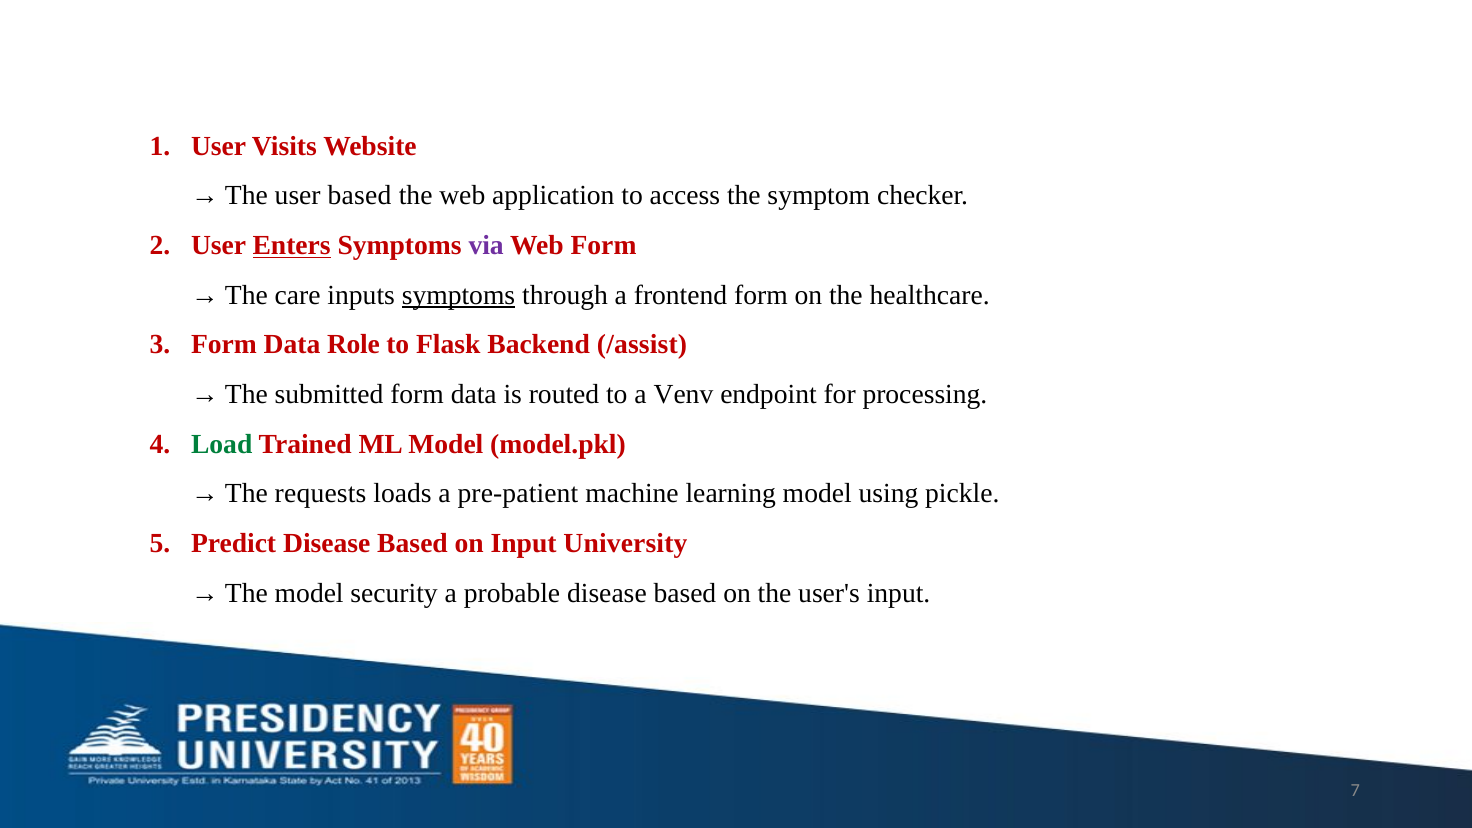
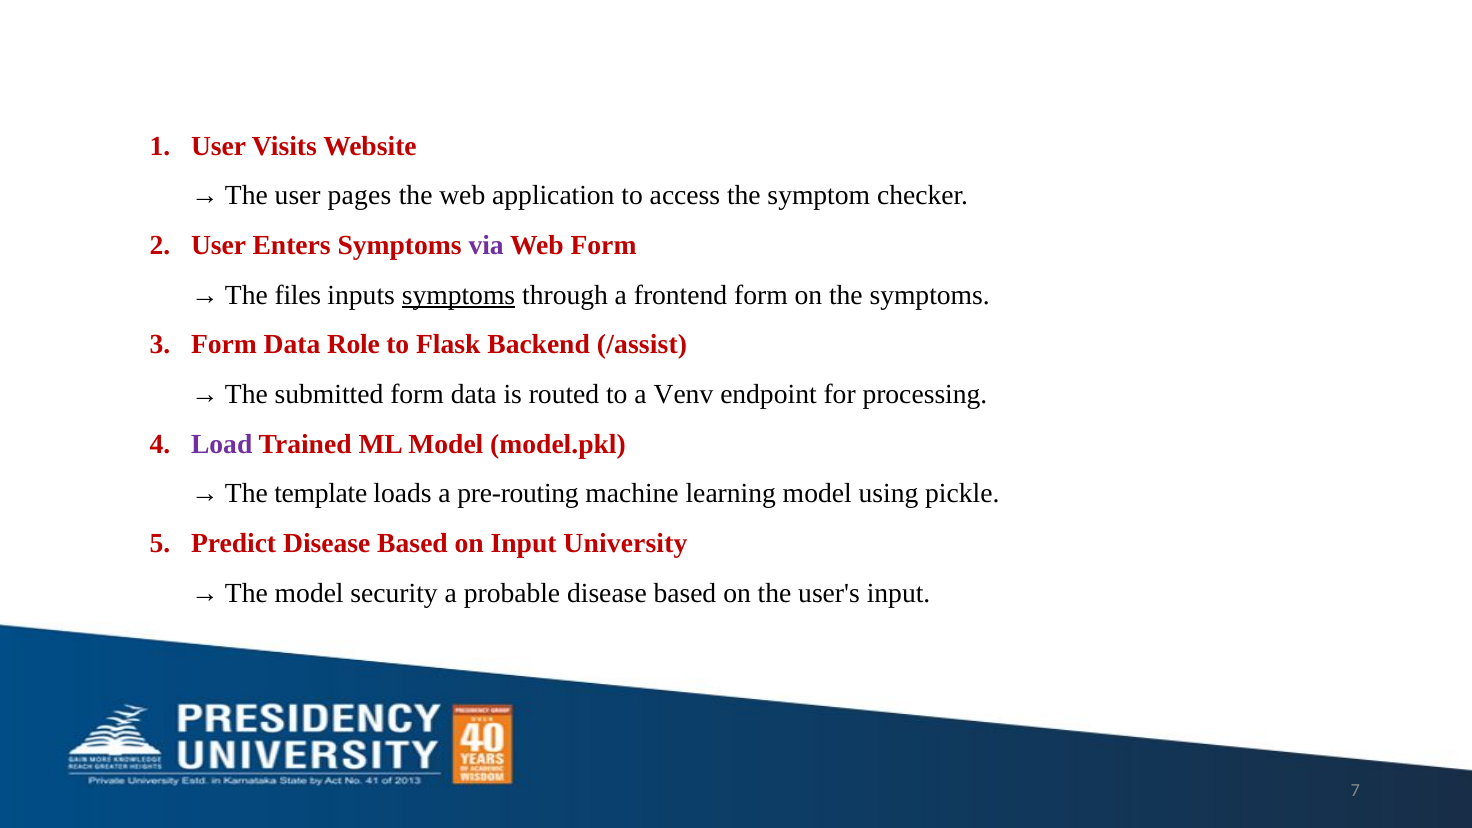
user based: based -> pages (360, 196)
Enters underline: present -> none (292, 245)
care: care -> files (298, 295)
the healthcare: healthcare -> symptoms (930, 295)
Load colour: green -> purple (222, 444)
requests: requests -> template (321, 494)
pre-patient: pre-patient -> pre-routing (518, 494)
